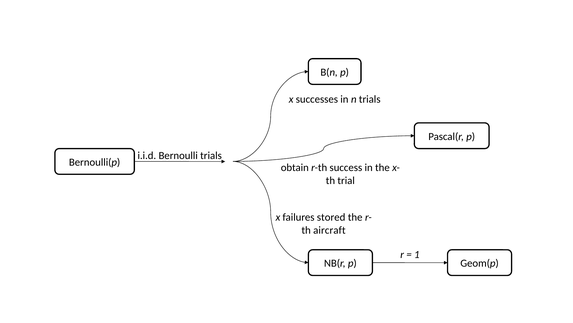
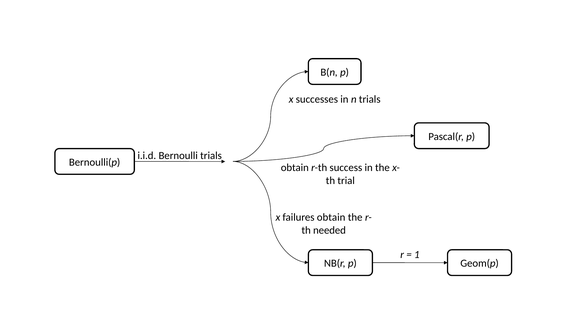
failures stored: stored -> obtain (331, 217)
aircraft: aircraft -> needed (329, 230)
